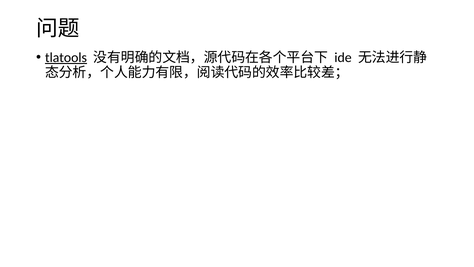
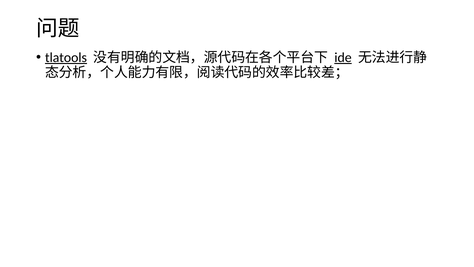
ide underline: none -> present (343, 57)
